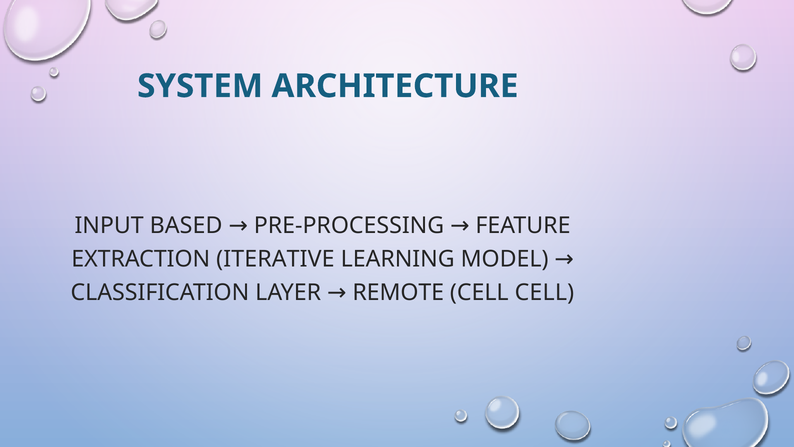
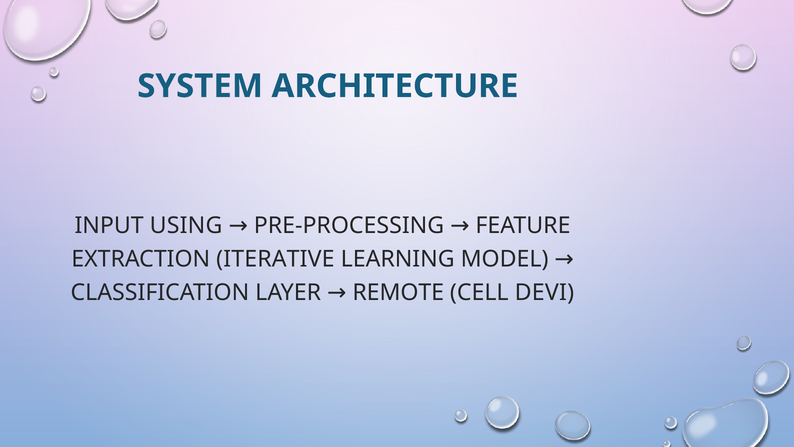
BASED: BASED -> USING (186, 226)
CELL CELL: CELL -> DEVI (544, 292)
